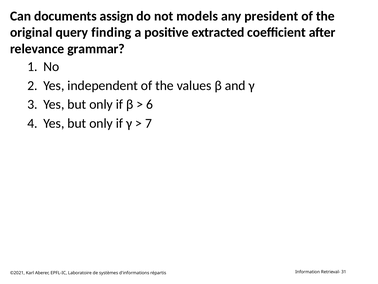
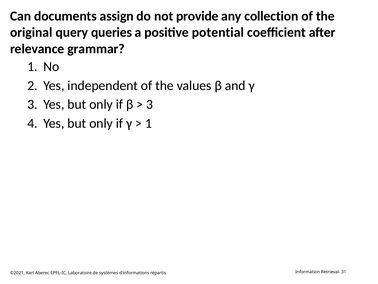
models: models -> provide (197, 16)
president: president -> collection (271, 16)
finding: finding -> queries (112, 32)
extracted: extracted -> potential (218, 32)
6: 6 -> 3 (150, 104)
7: 7 -> 1 (148, 123)
